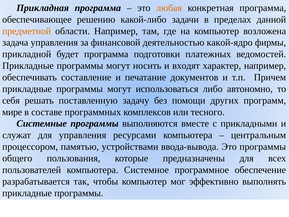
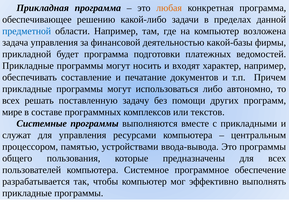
предметной colour: orange -> blue (27, 31)
какой-ядро: какой-ядро -> какой-базы (230, 43)
себя: себя -> всех (11, 100)
тесного: тесного -> текстов (208, 112)
